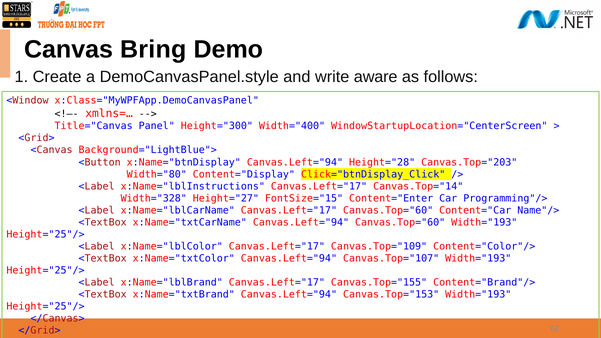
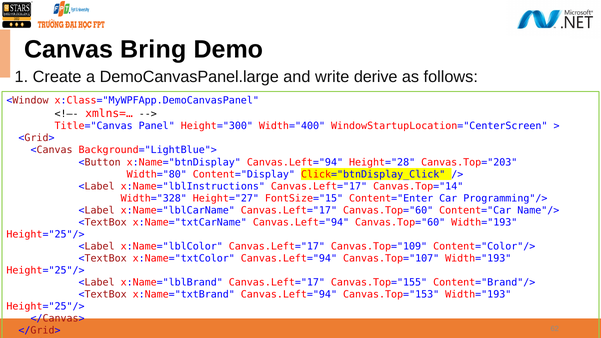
DemoCanvasPanel.style: DemoCanvasPanel.style -> DemoCanvasPanel.large (189, 77)
aware: aware -> derive (376, 77)
